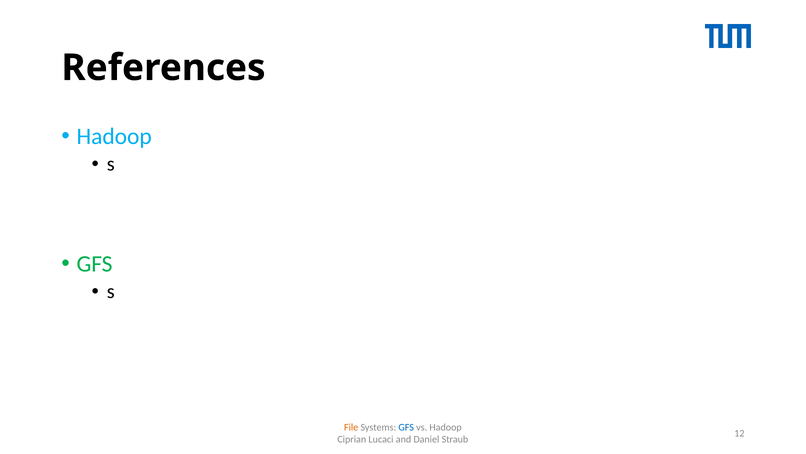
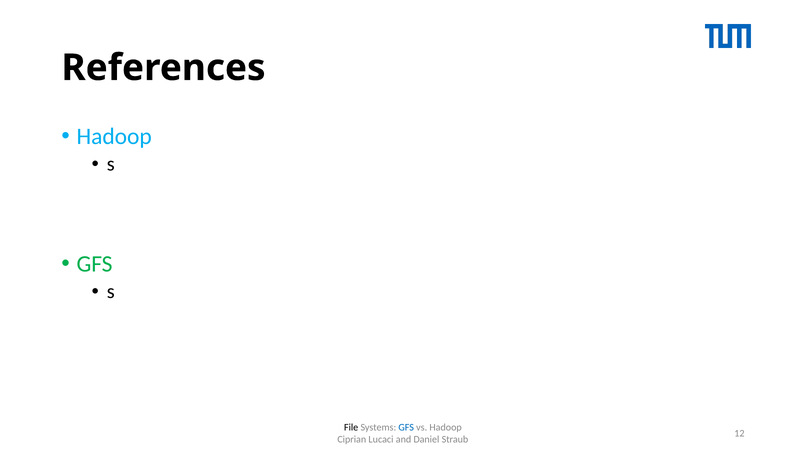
File colour: orange -> black (351, 427)
